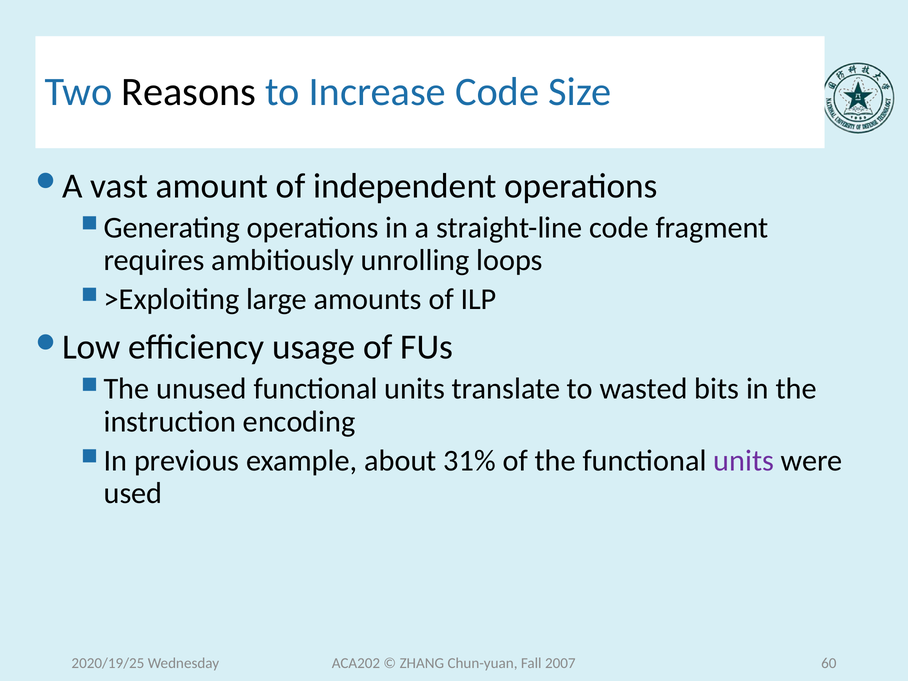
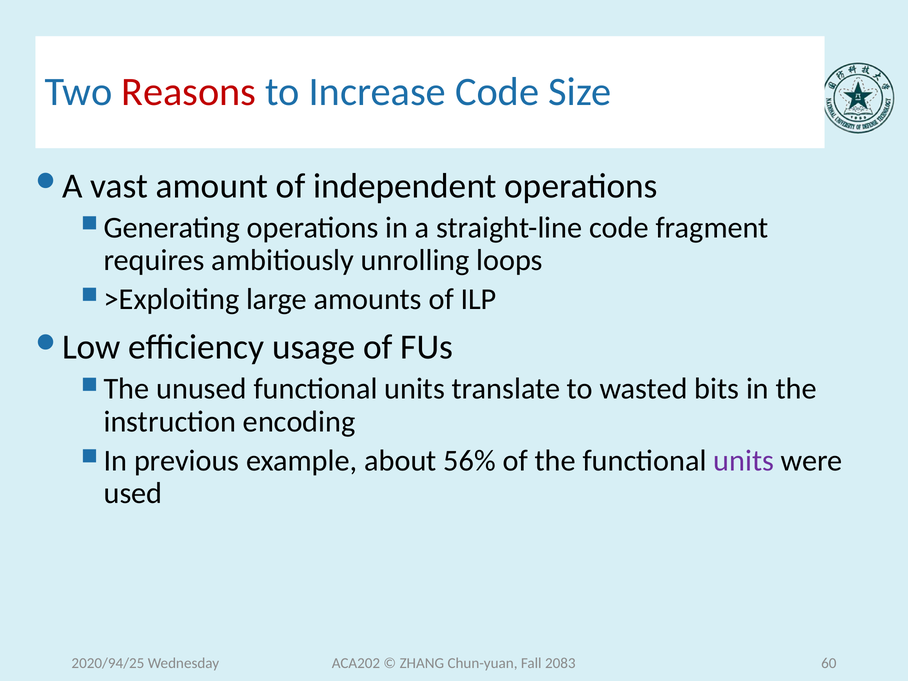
Reasons colour: black -> red (189, 92)
31%: 31% -> 56% (470, 461)
2007: 2007 -> 2083 (560, 663)
2020/19/25: 2020/19/25 -> 2020/94/25 (108, 663)
